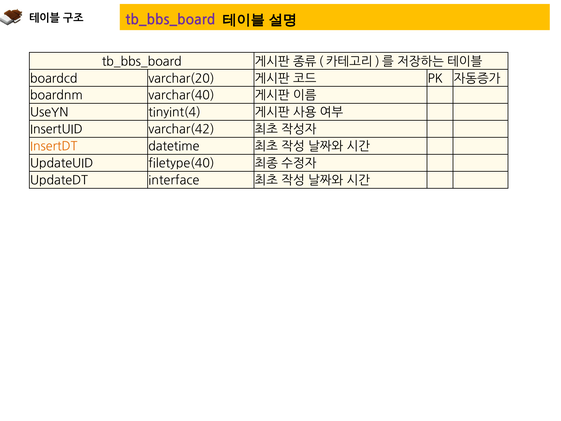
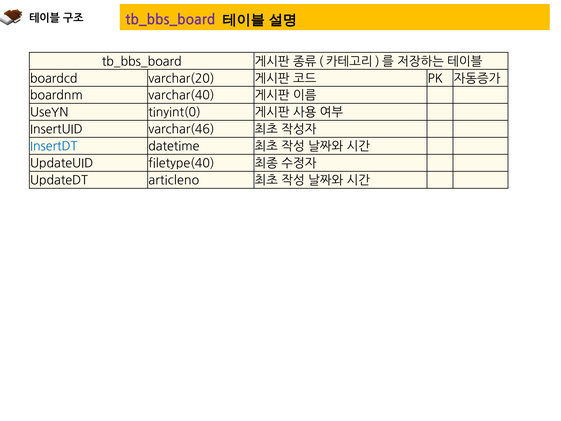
tinyint(4: tinyint(4 -> tinyint(0 (174, 112)
varchar(42: varchar(42 -> varchar(46 (181, 129)
InsertDT colour: orange -> blue (54, 146)
interface: interface -> articleno (174, 180)
